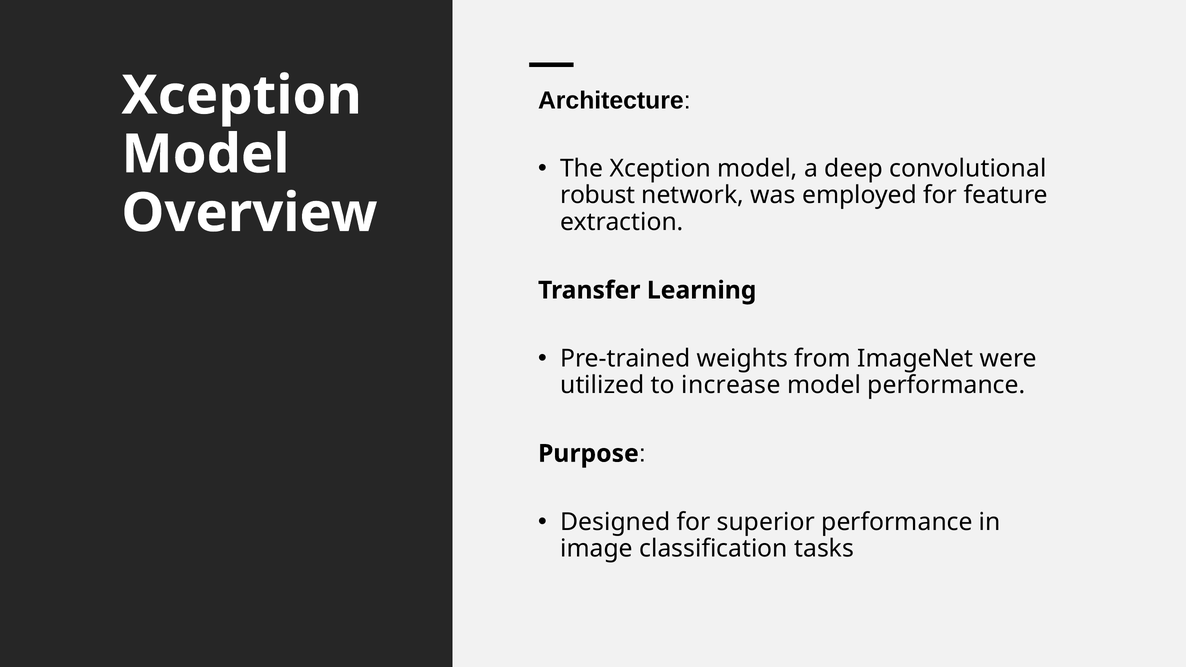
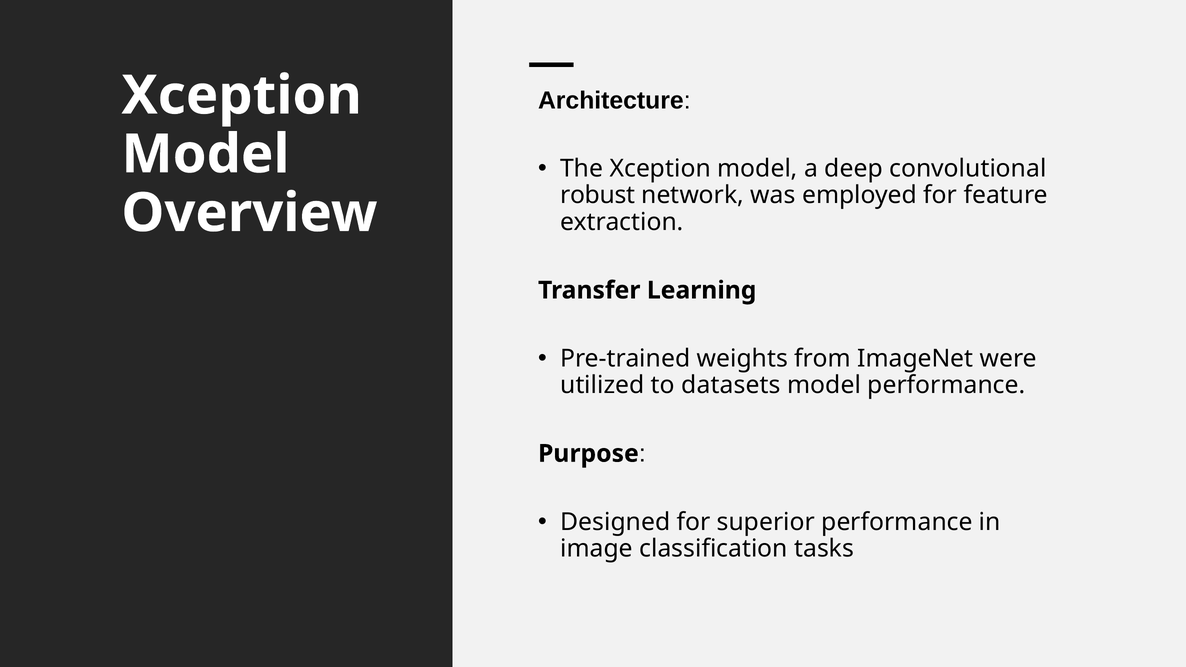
increase: increase -> datasets (731, 385)
